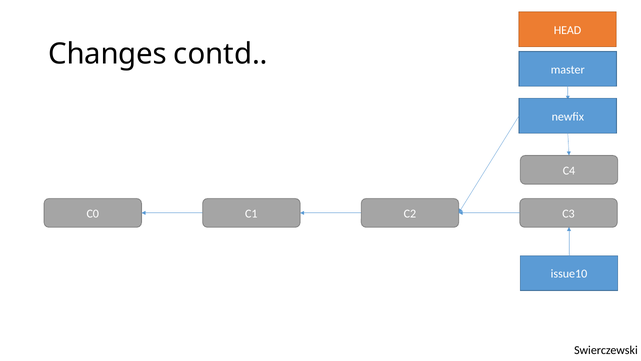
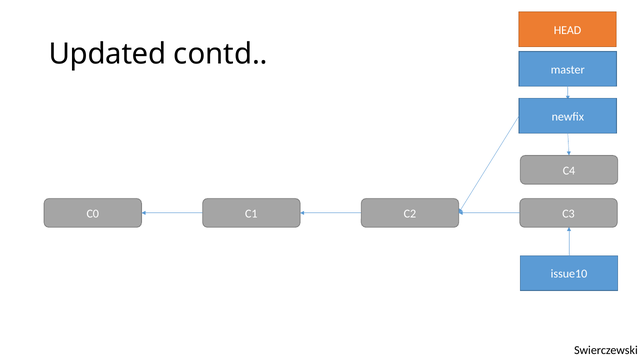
Changes: Changes -> Updated (107, 54)
